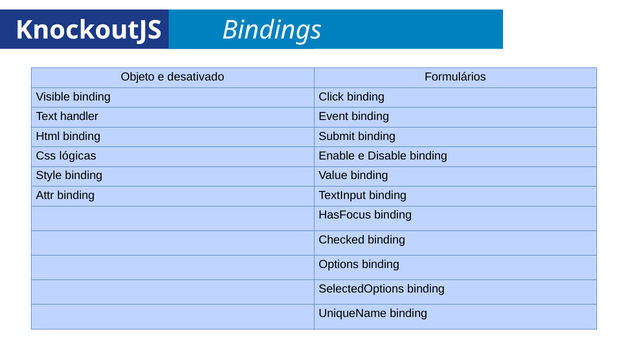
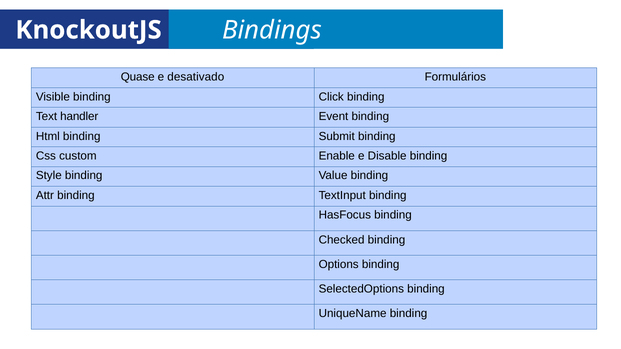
Objeto: Objeto -> Quase (138, 77)
lógicas: lógicas -> custom (78, 156)
